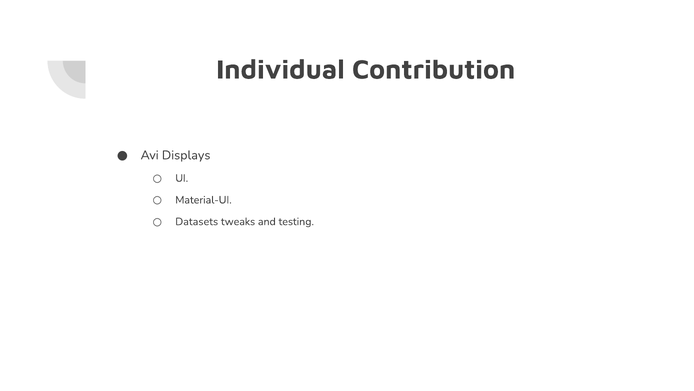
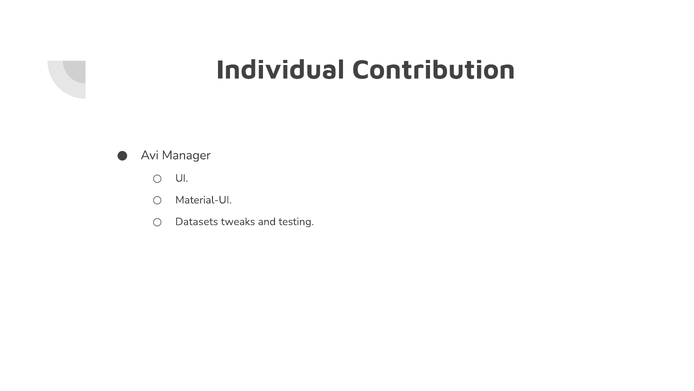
Displays: Displays -> Manager (186, 155)
